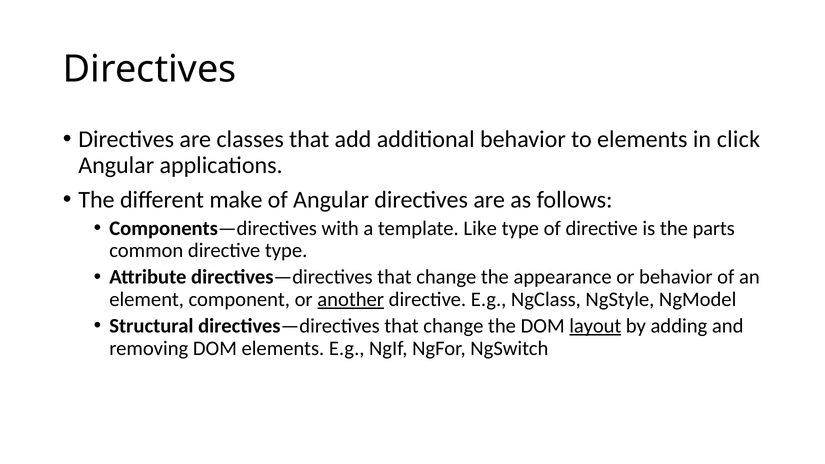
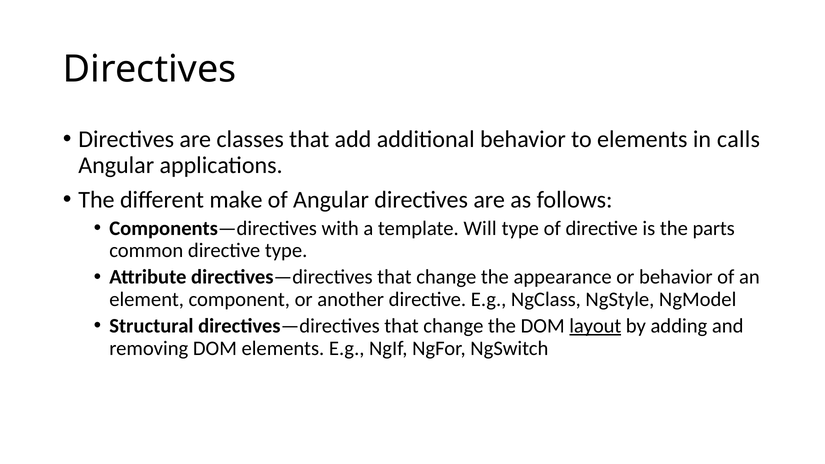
click: click -> calls (738, 139)
Like: Like -> Will (480, 228)
another underline: present -> none (351, 299)
